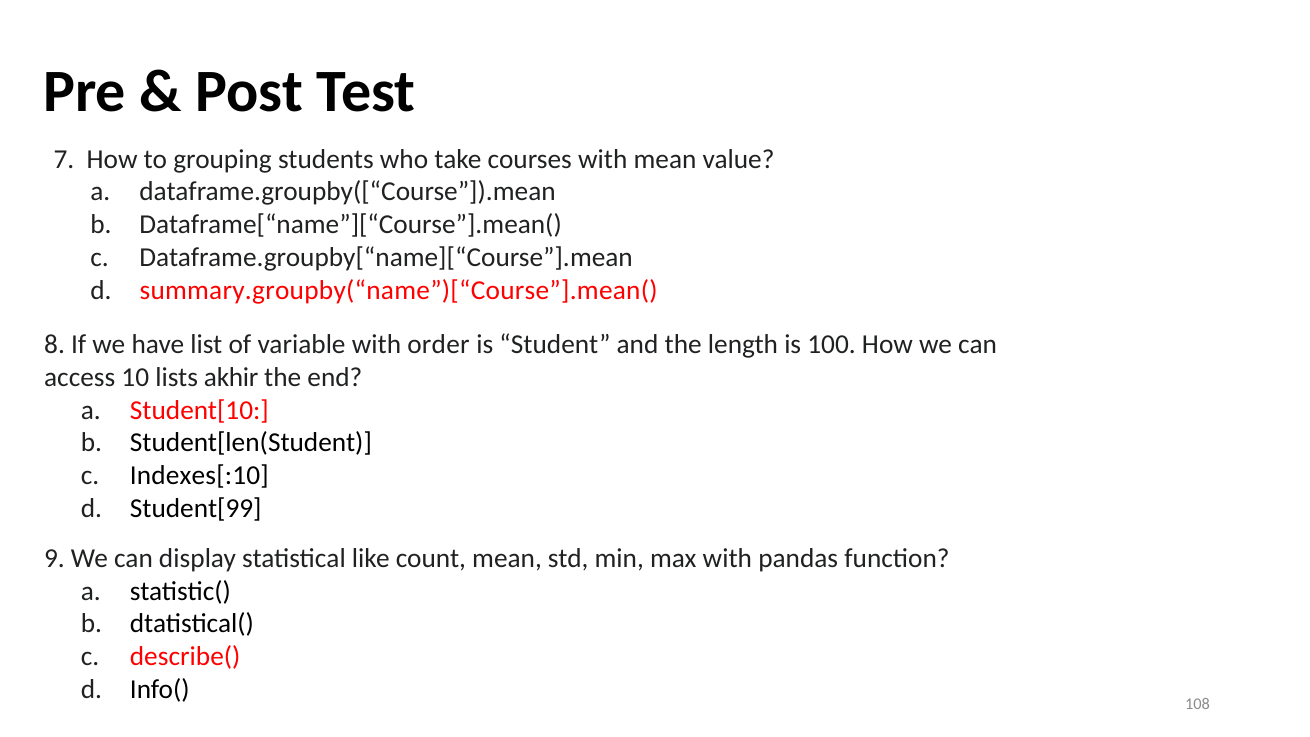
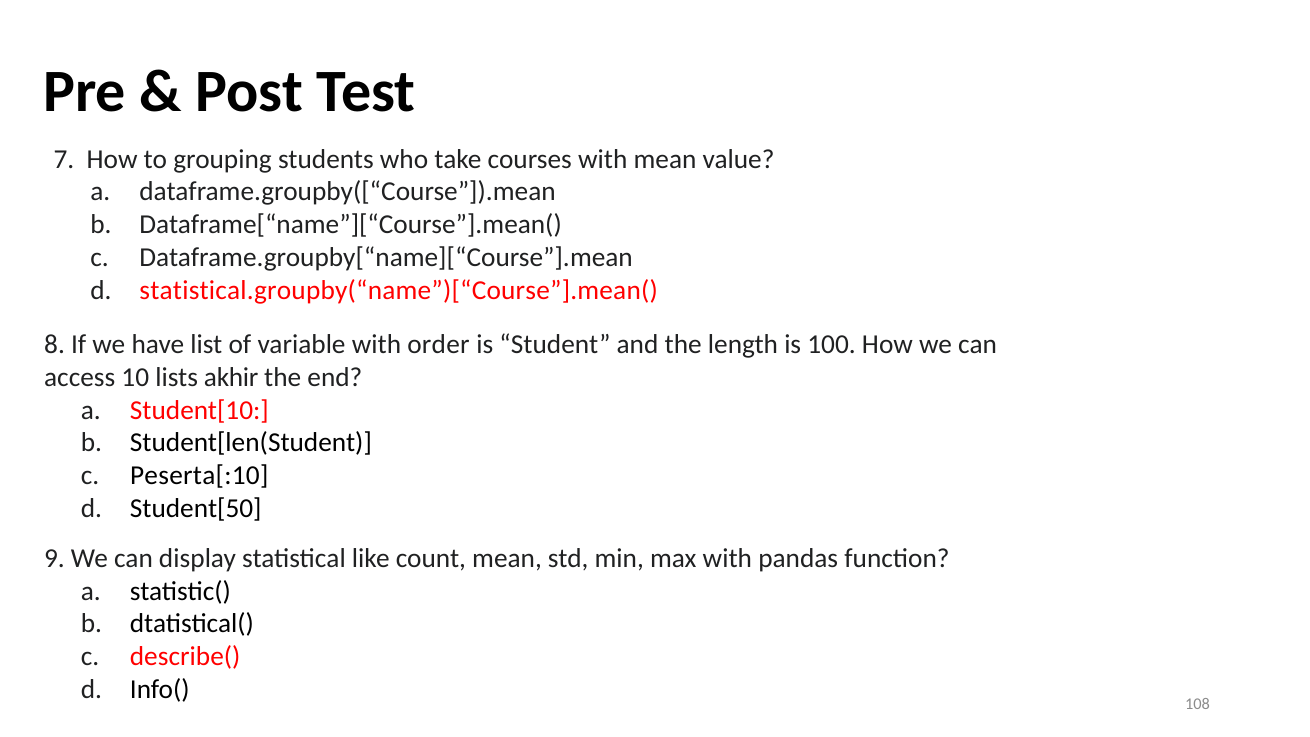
summary.groupby(“name”)[“Course”].mean(: summary.groupby(“name”)[“Course”].mean( -> statistical.groupby(“name”)[“Course”].mean( (399, 290)
Indexes[:10: Indexes[:10 -> Peserta[:10 (199, 476)
Student[99: Student[99 -> Student[50 (196, 508)
